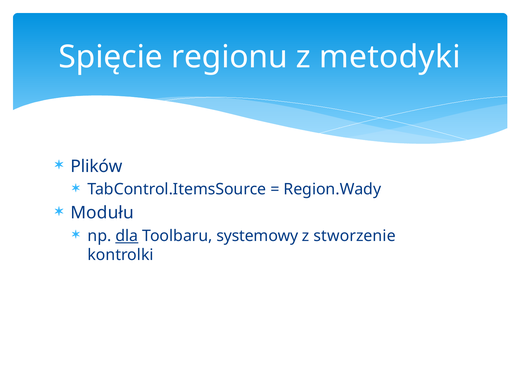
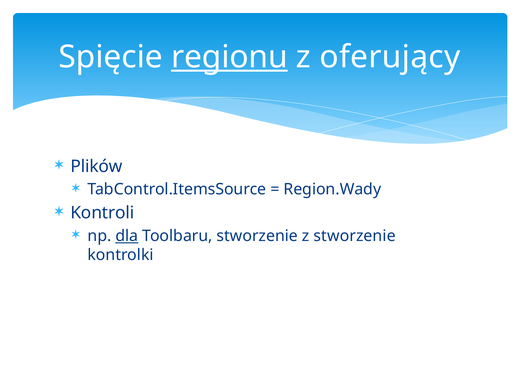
regionu underline: none -> present (229, 57)
metodyki: metodyki -> oferujący (390, 57)
Modułu: Modułu -> Kontroli (102, 213)
Toolbaru systemowy: systemowy -> stworzenie (257, 236)
